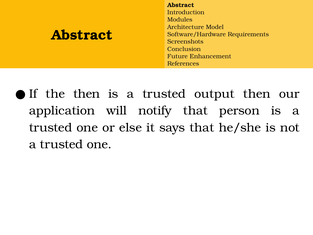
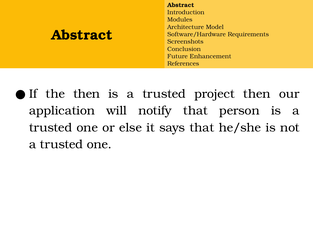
output: output -> project (214, 94)
